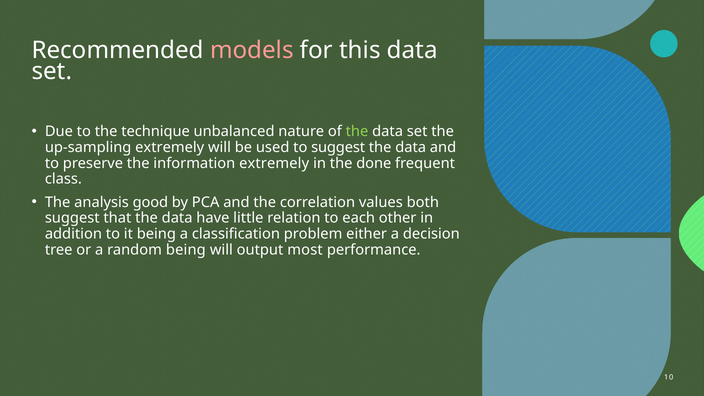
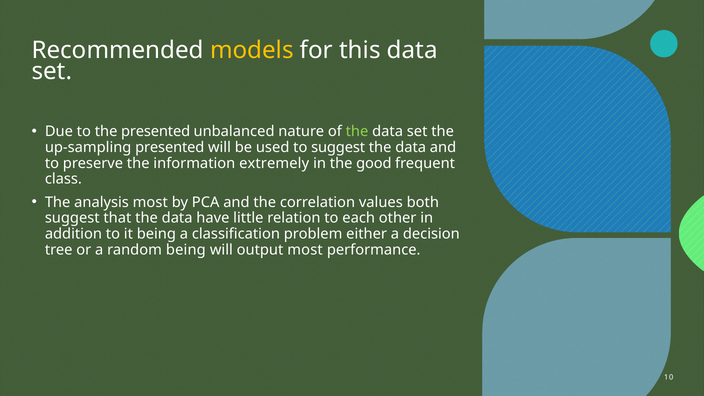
models colour: pink -> yellow (252, 50)
the technique: technique -> presented (156, 132)
up-sampling extremely: extremely -> presented (170, 147)
done: done -> good (374, 163)
analysis good: good -> most (150, 202)
